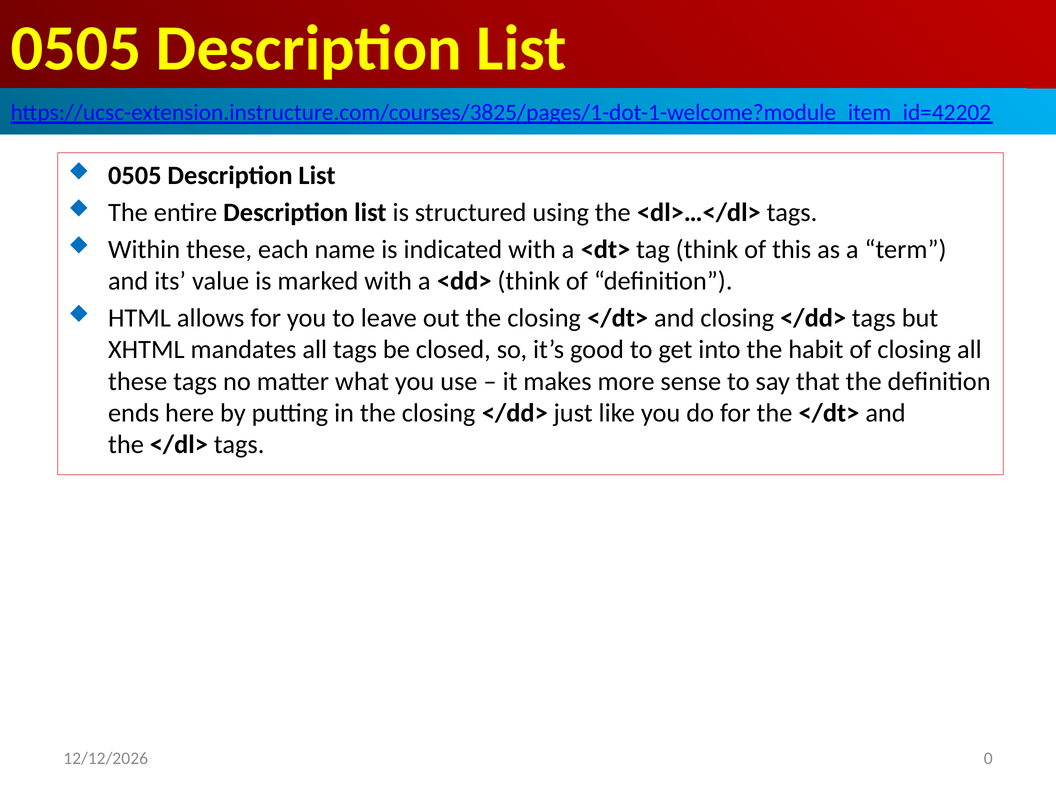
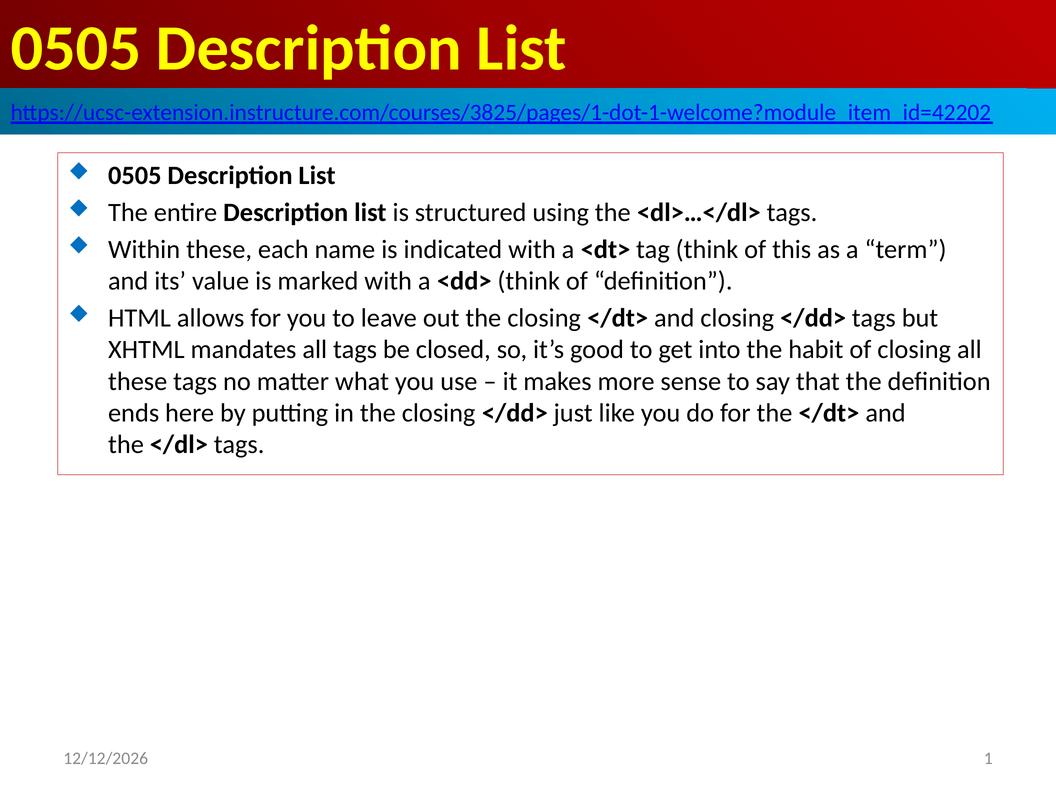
0: 0 -> 1 (988, 758)
